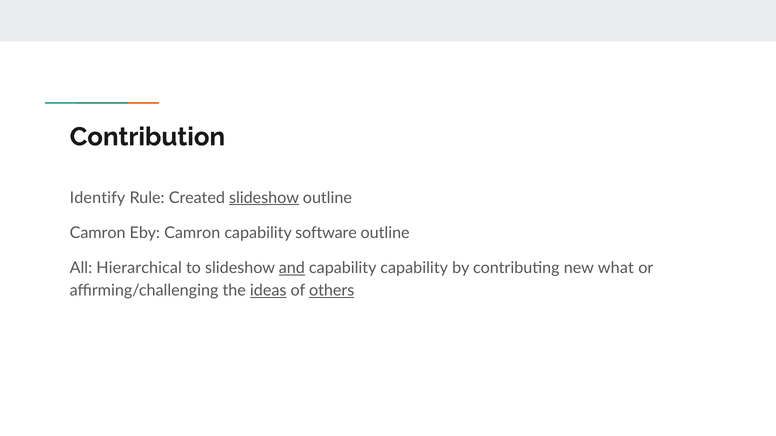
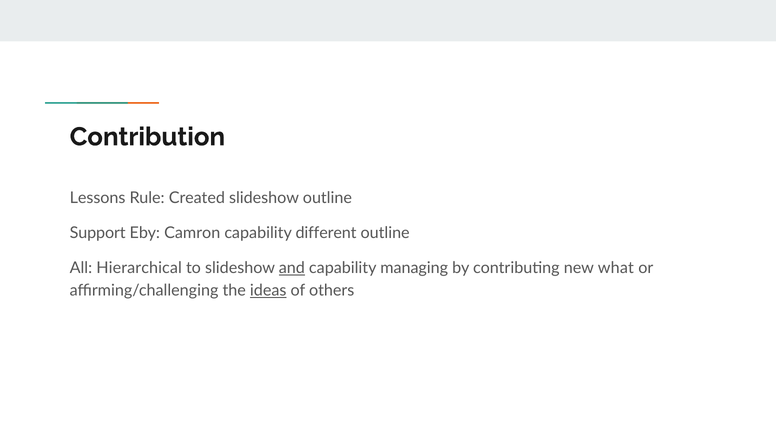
Identify: Identify -> Lessons (98, 198)
slideshow underline: present -> none (264, 198)
Camron: Camron -> Support (98, 233)
software: software -> different (326, 233)
capability capability: capability -> managing (414, 268)
others underline: present -> none (332, 291)
